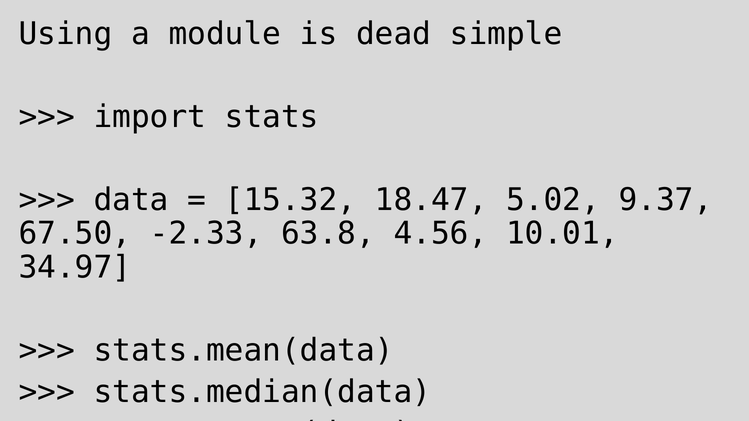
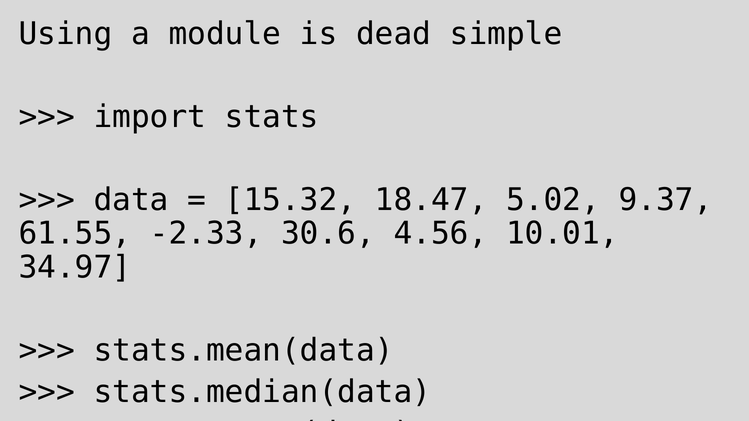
67.50: 67.50 -> 61.55 (75, 234)
63.8: 63.8 -> 30.6 (328, 234)
